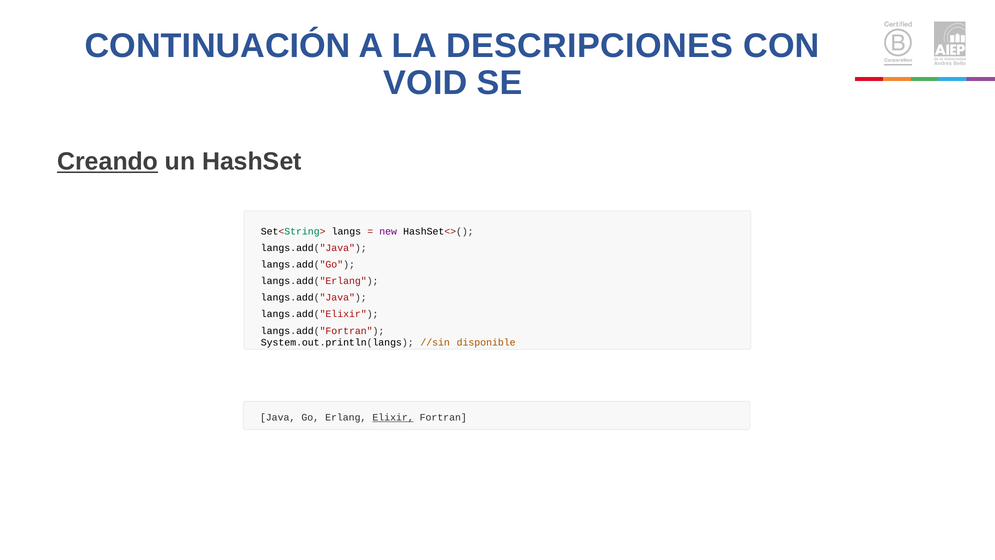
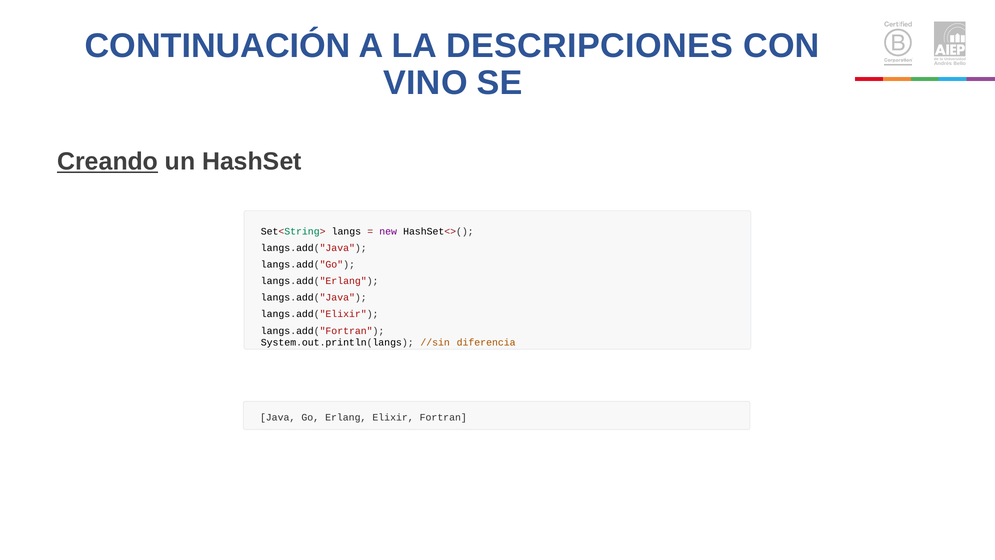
VOID: VOID -> VINO (425, 83)
disponible: disponible -> diferencia (486, 342)
Elixir underline: present -> none (393, 417)
